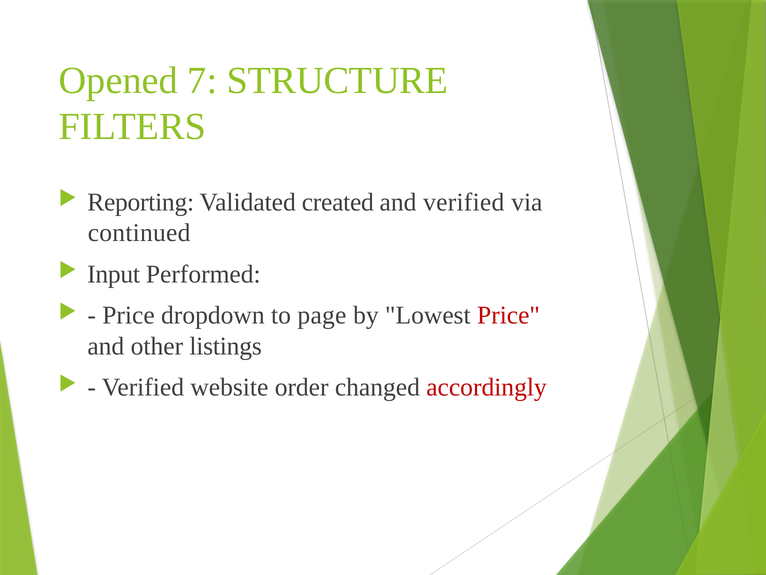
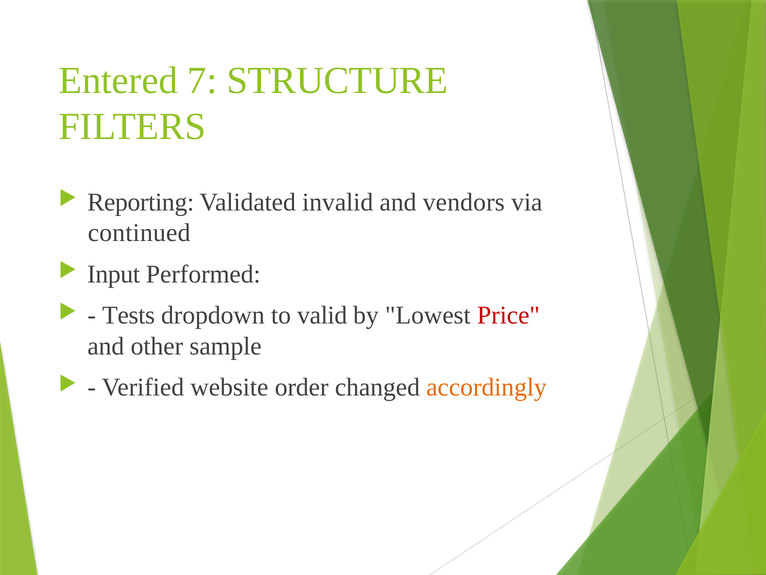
Opened: Opened -> Entered (118, 81)
created: created -> invalid (338, 202)
and verified: verified -> vendors (464, 202)
Price: Price -> Tests (129, 315)
page: page -> valid (322, 315)
listings: listings -> sample (226, 346)
accordingly colour: red -> orange (487, 387)
